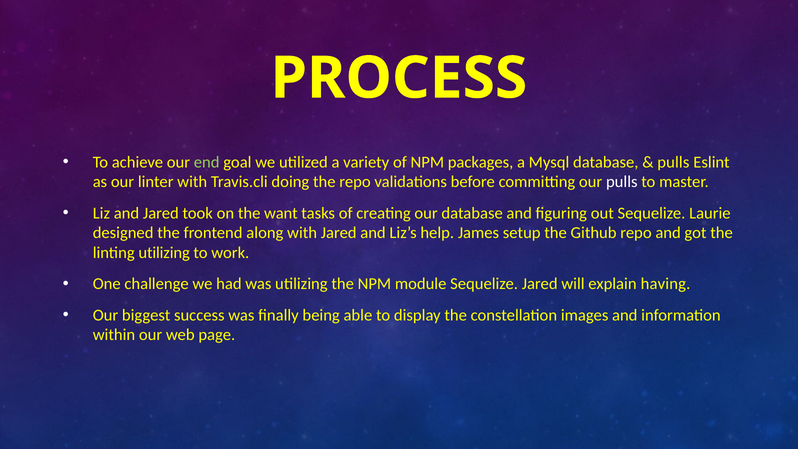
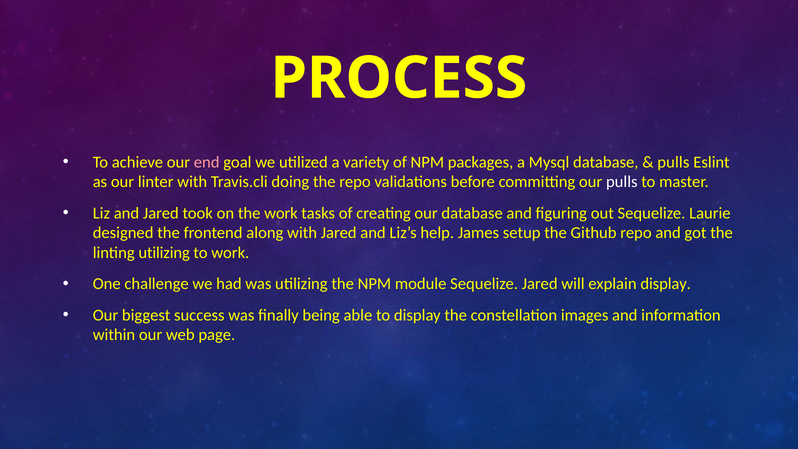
end colour: light green -> pink (207, 162)
the want: want -> work (281, 213)
explain having: having -> display (666, 284)
